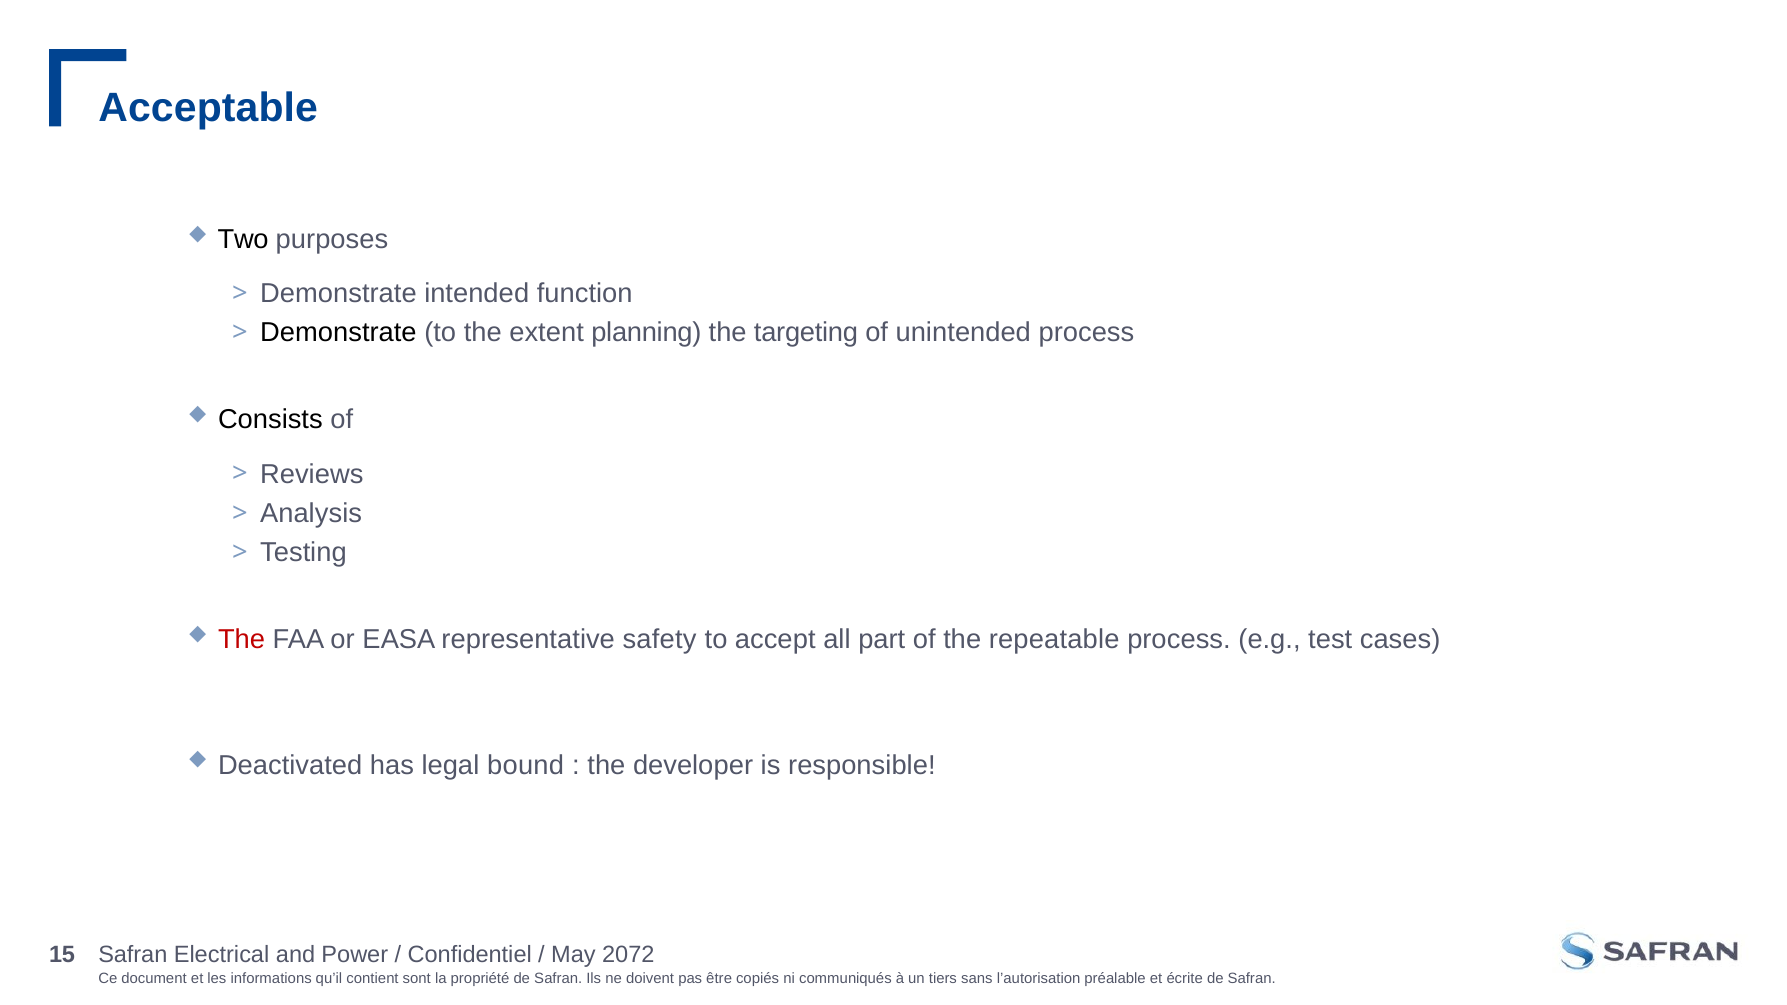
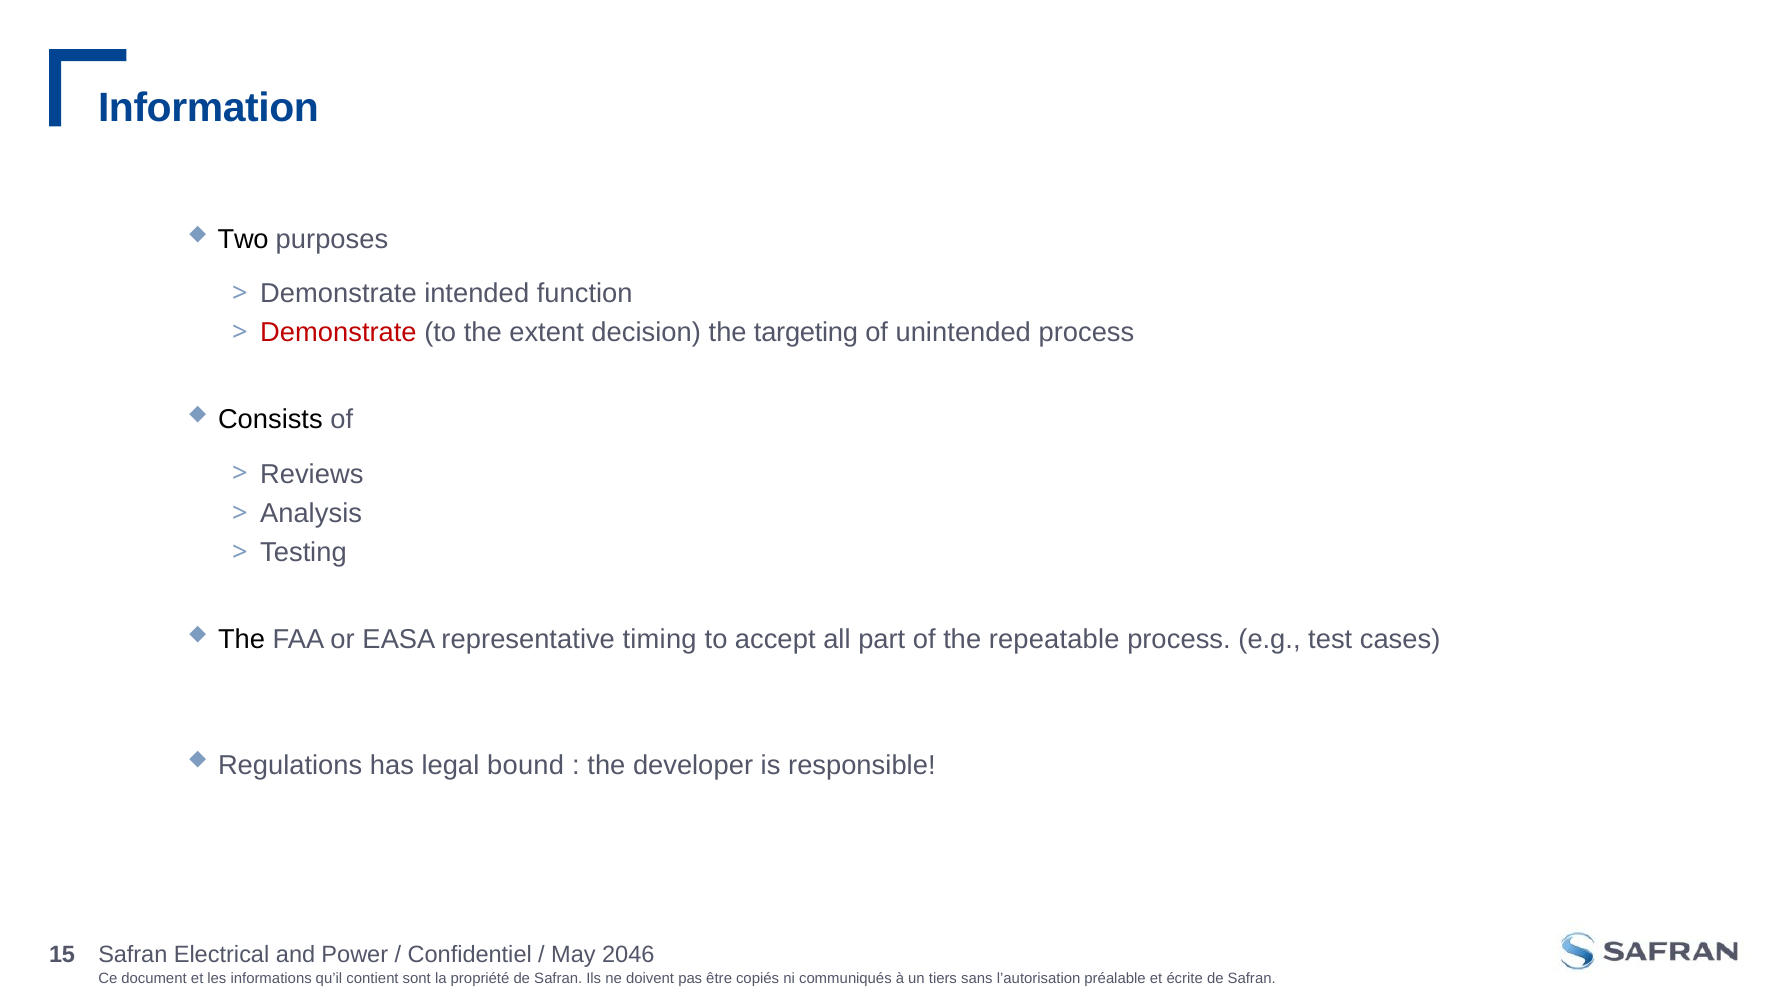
Acceptable: Acceptable -> Information (208, 108)
Demonstrate colour: black -> red (338, 333)
planning: planning -> decision (646, 333)
The colour: red -> black (242, 640)
safety: safety -> timing (660, 640)
Deactivated: Deactivated -> Regulations (290, 765)
2072: 2072 -> 2046 (628, 955)
